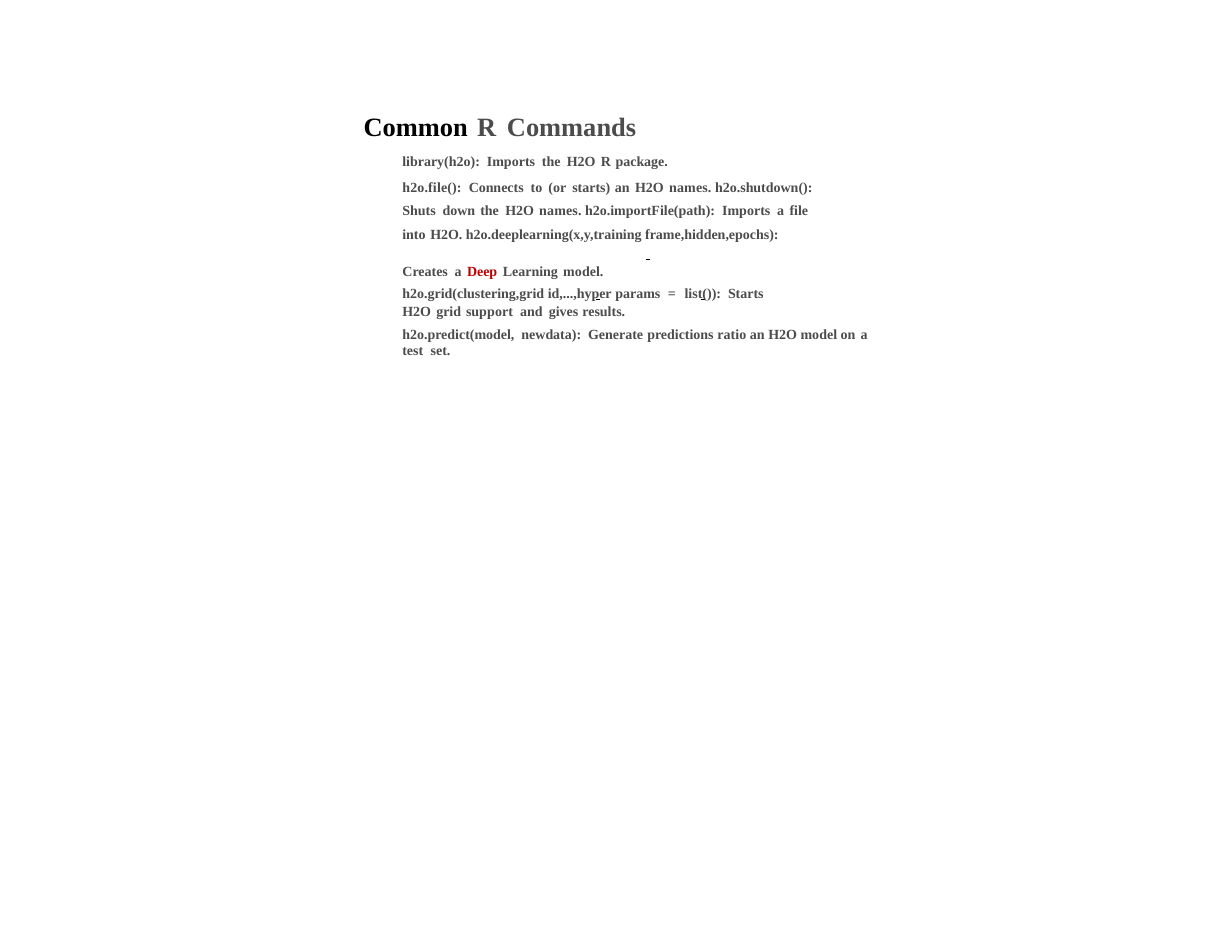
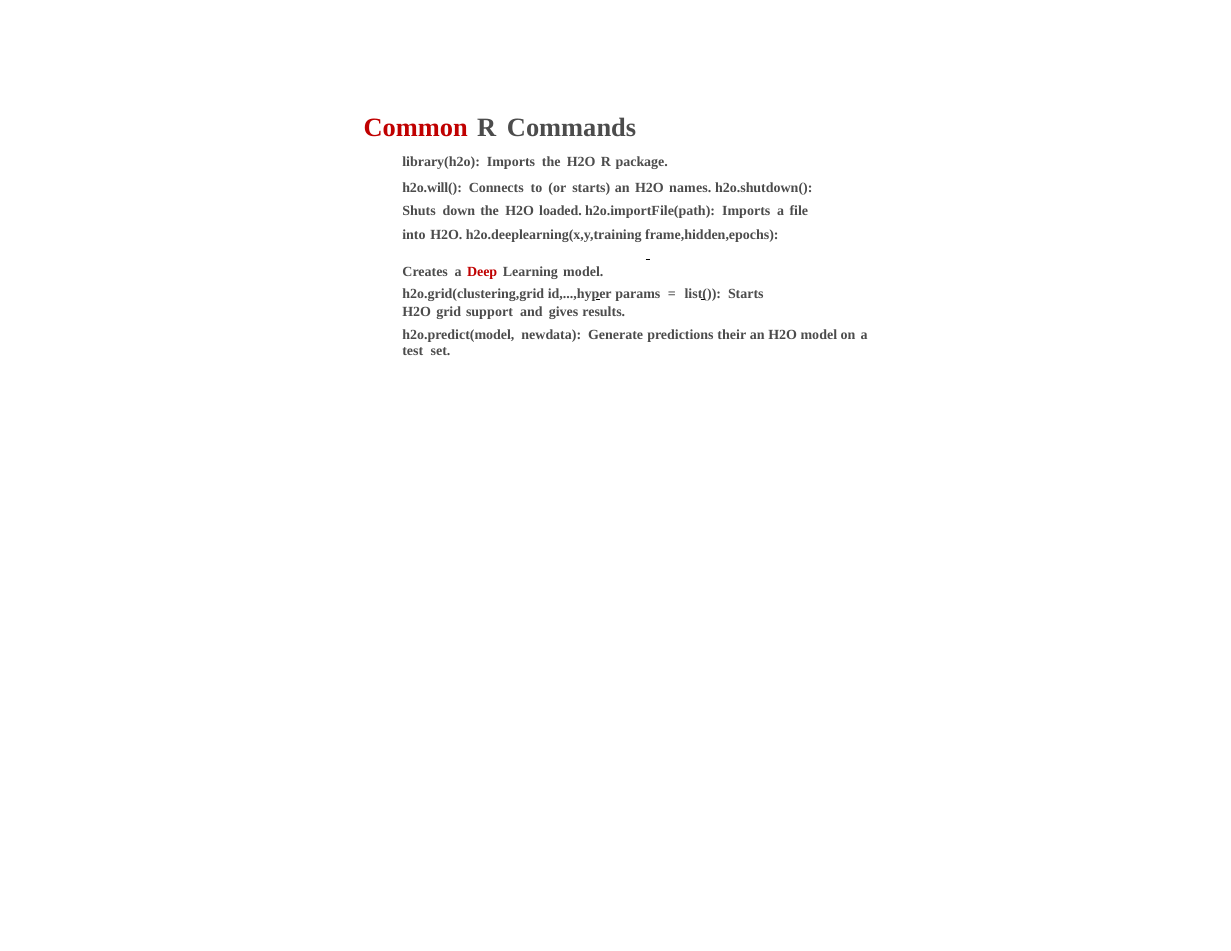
Common colour: black -> red (416, 127)
h2o.file(: h2o.file( -> h2o.will( (432, 188)
the H2O names: names -> loaded (560, 211)
ratio: ratio -> their (732, 335)
